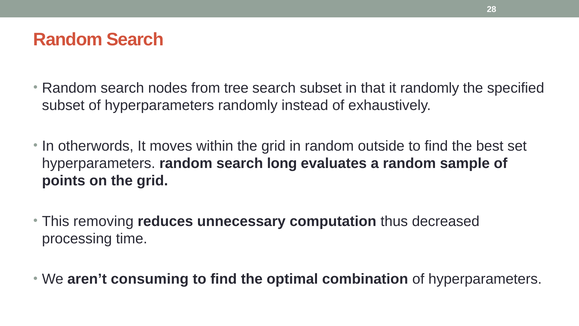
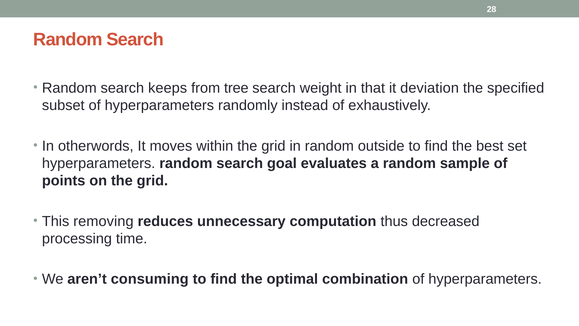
nodes: nodes -> keeps (168, 88)
search subset: subset -> weight (321, 88)
it randomly: randomly -> deviation (430, 88)
long: long -> goal (282, 163)
